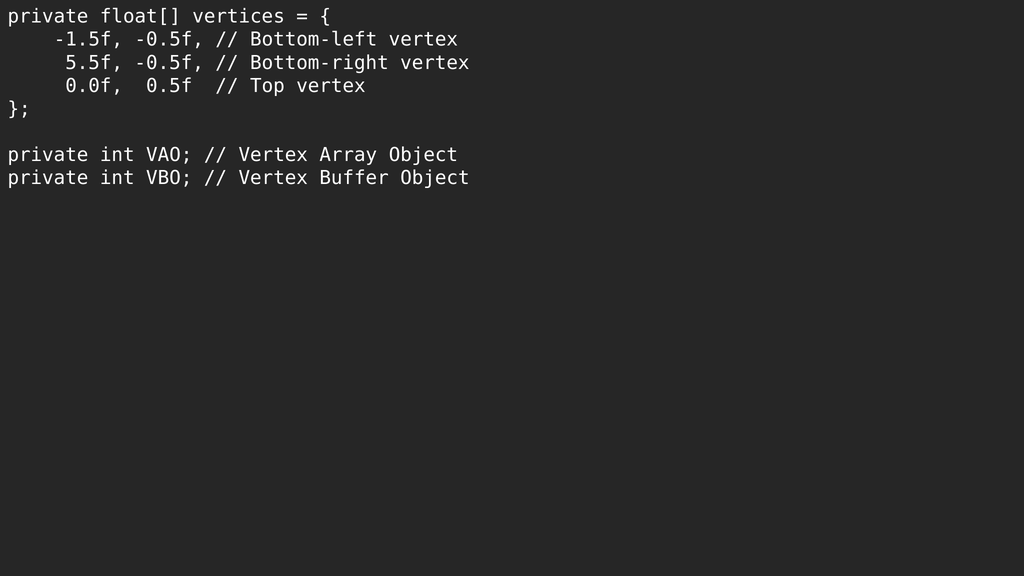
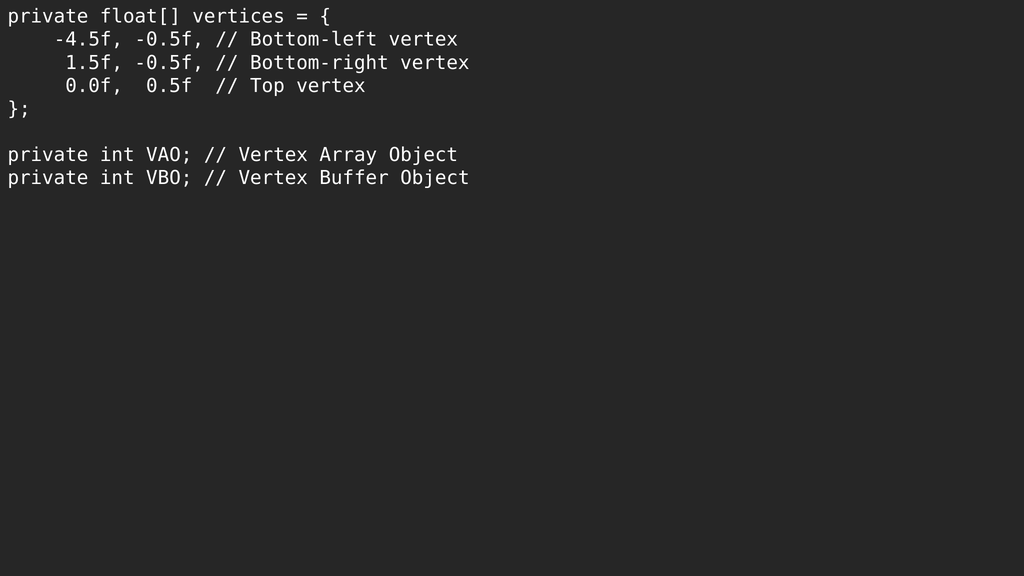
-1.5f: -1.5f -> -4.5f (88, 40)
5.5f: 5.5f -> 1.5f (94, 63)
